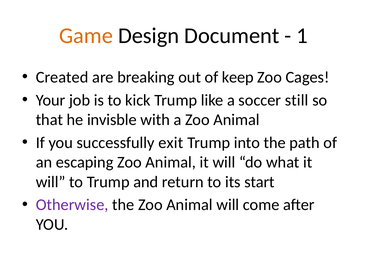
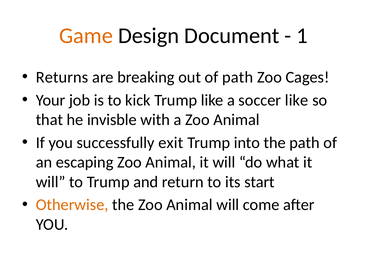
Created: Created -> Returns (62, 77)
of keep: keep -> path (238, 77)
soccer still: still -> like (297, 100)
Otherwise colour: purple -> orange (72, 204)
